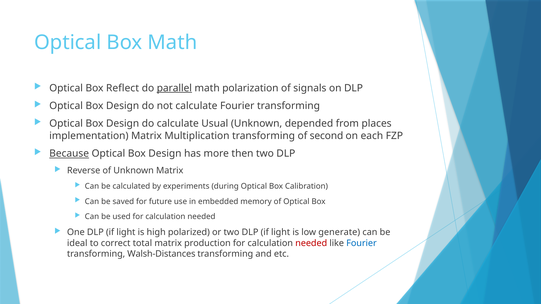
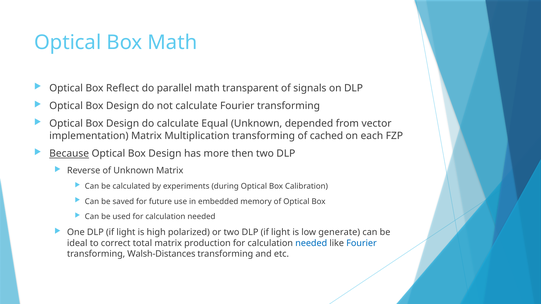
parallel underline: present -> none (174, 88)
polarization: polarization -> transparent (250, 88)
Usual: Usual -> Equal (215, 124)
places: places -> vector (377, 124)
second: second -> cached (326, 136)
needed colour: red -> blue (311, 243)
